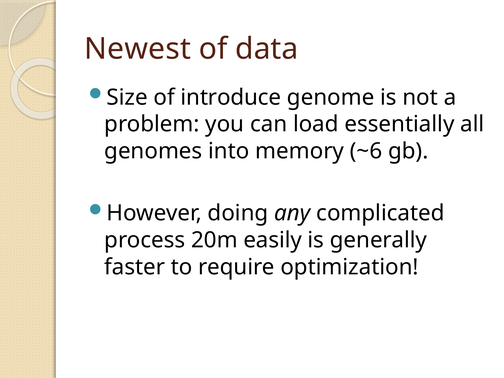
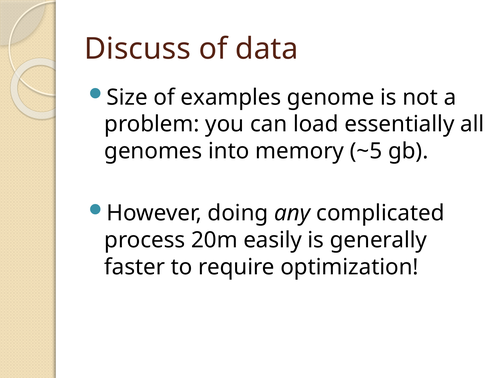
Newest: Newest -> Discuss (138, 49)
introduce: introduce -> examples (231, 97)
~6: ~6 -> ~5 (366, 151)
